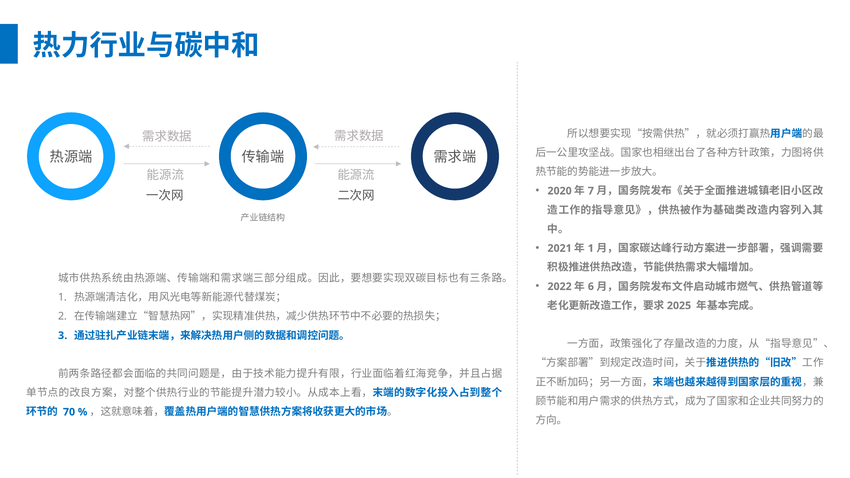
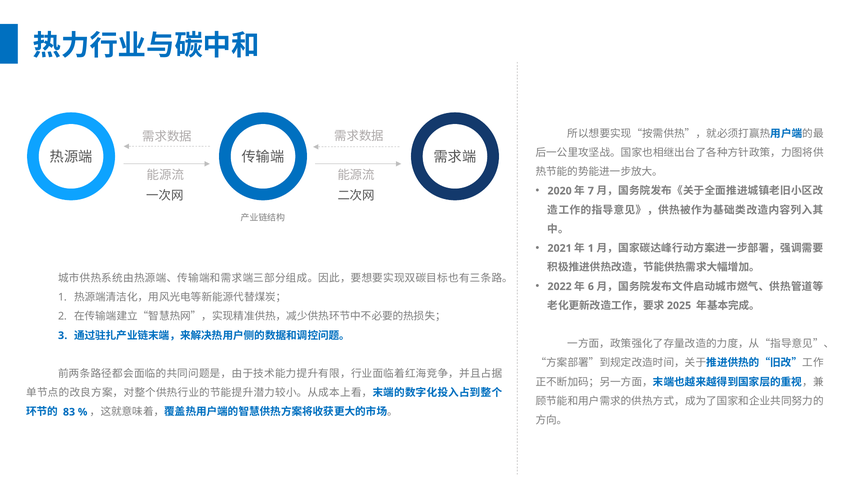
70: 70 -> 83 (69, 412)
